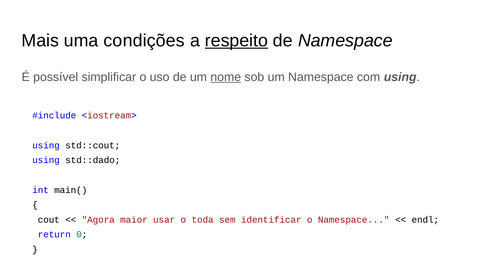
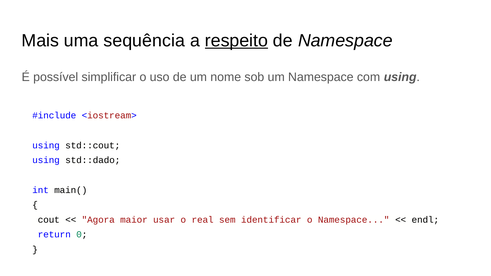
condições: condições -> sequência (144, 41)
nome underline: present -> none (226, 77)
toda: toda -> real (203, 220)
